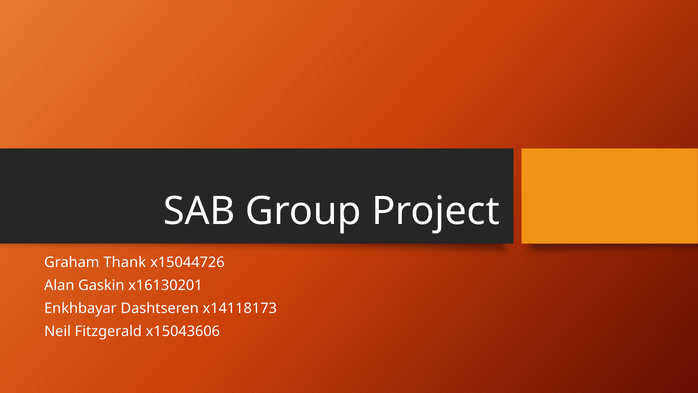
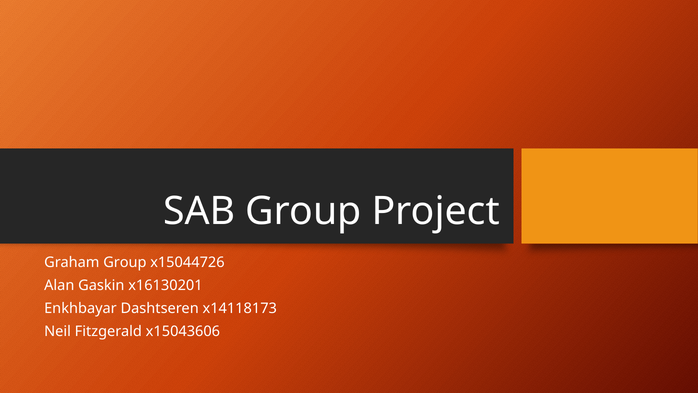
Graham Thank: Thank -> Group (125, 262)
